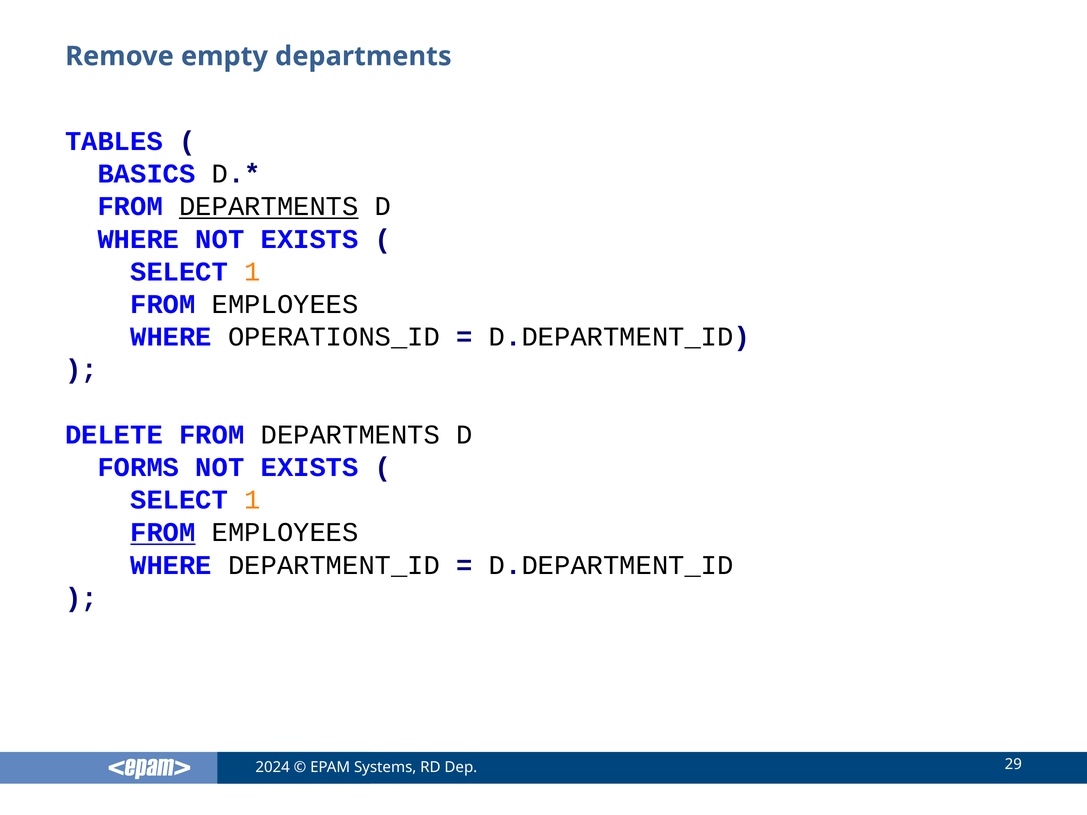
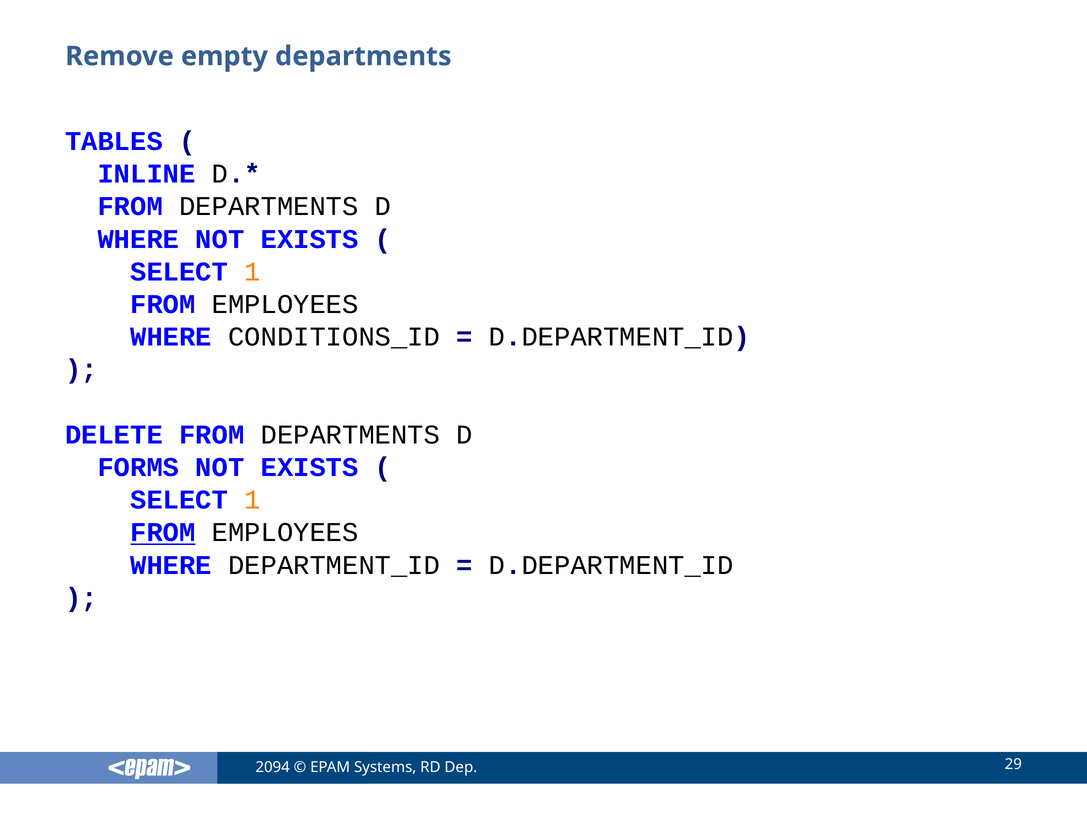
BASICS: BASICS -> INLINE (147, 174)
DEPARTMENTS underline: present -> none (269, 207)
OPERATIONS_ID: OPERATIONS_ID -> CONDITIONS_ID (334, 337)
2024: 2024 -> 2094 (273, 768)
